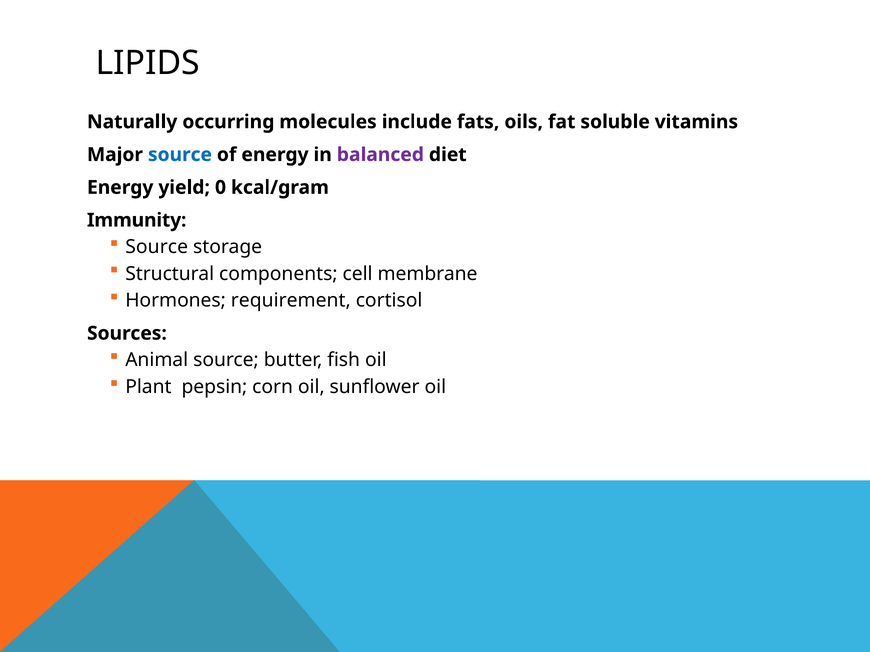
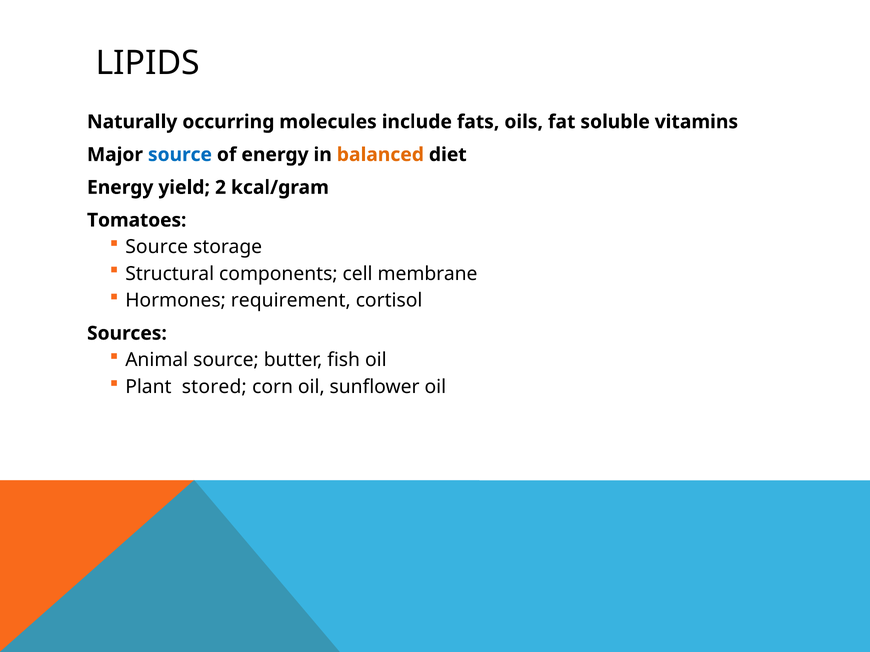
balanced colour: purple -> orange (380, 155)
0: 0 -> 2 (221, 188)
Immunity: Immunity -> Tomatoes (137, 220)
pepsin: pepsin -> stored (214, 387)
